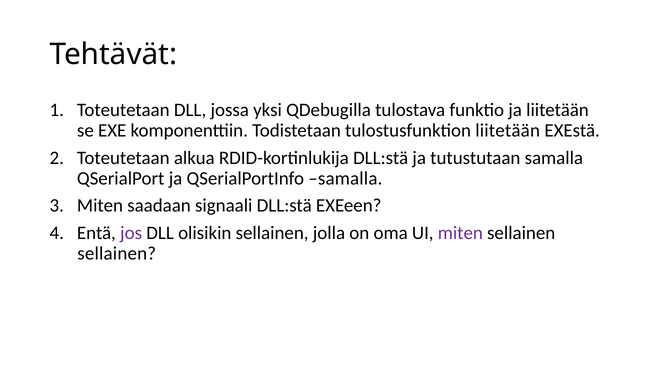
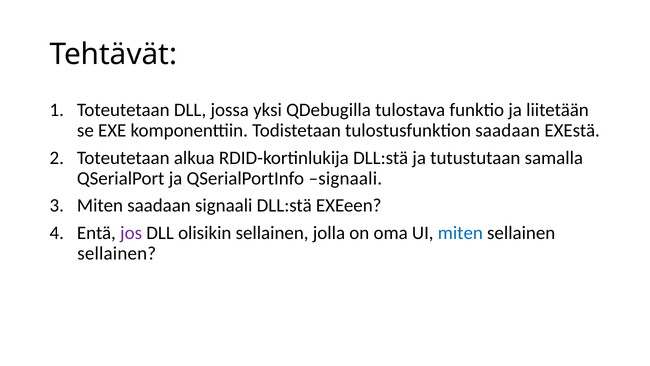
tulostusfunktion liitetään: liitetään -> saadaan (508, 130)
QSerialPortInfo samalla: samalla -> signaali (345, 178)
miten colour: purple -> blue (460, 233)
